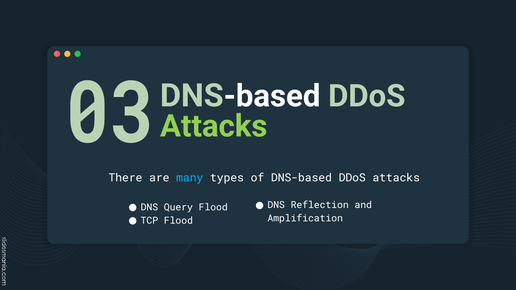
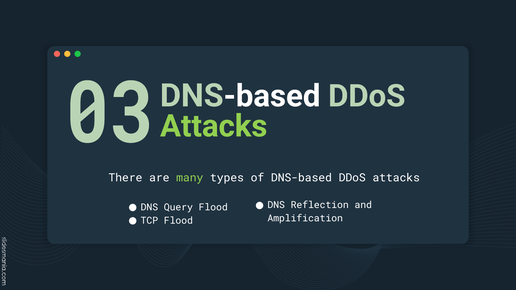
many colour: light blue -> light green (190, 178)
